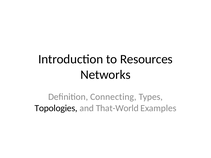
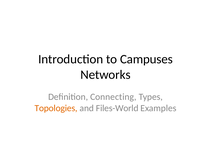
Resources: Resources -> Campuses (146, 59)
Topologies colour: black -> orange (56, 108)
That-World: That-World -> Files-World (117, 108)
